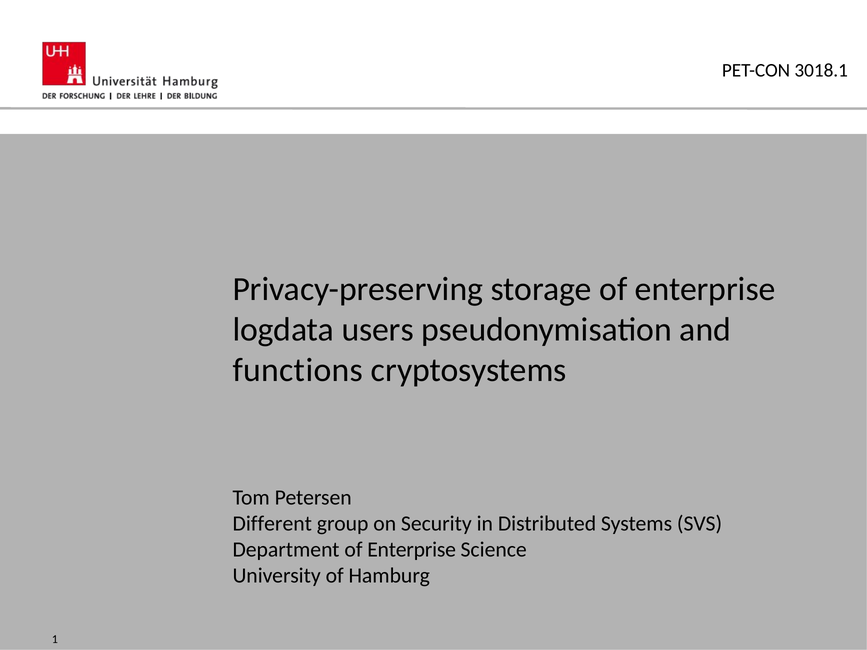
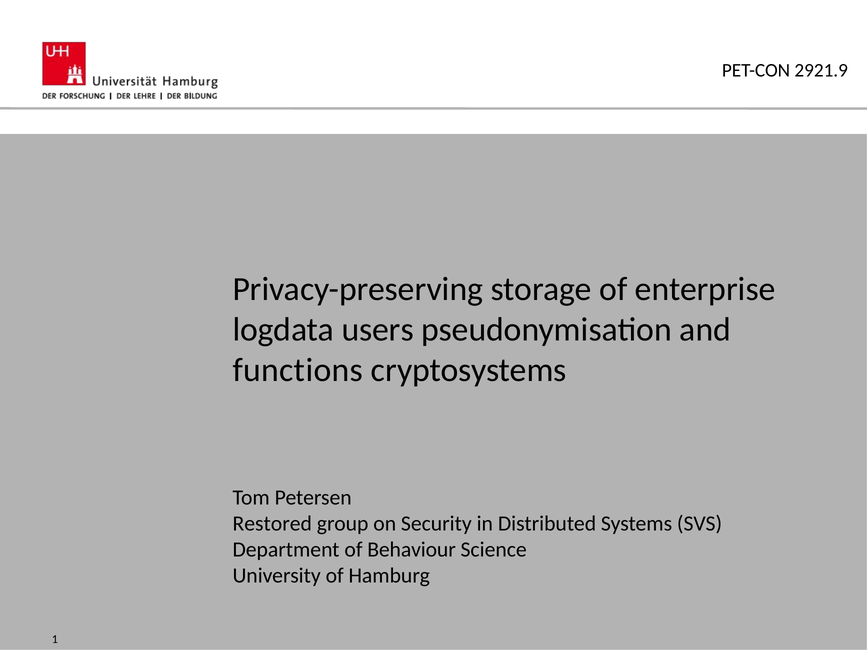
3018.1: 3018.1 -> 2921.9 (821, 70)
Different: Different -> Restored (272, 524)
Department of Enterprise: Enterprise -> Behaviour (412, 550)
